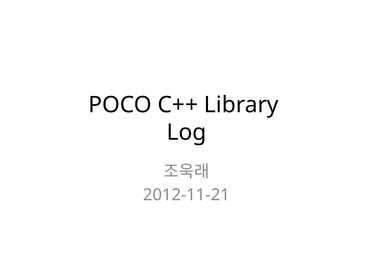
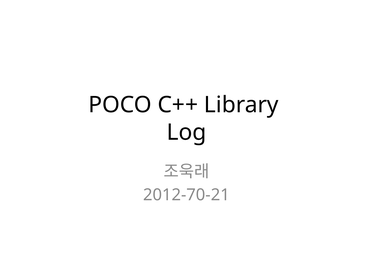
2012-11-21: 2012-11-21 -> 2012-70-21 (186, 195)
